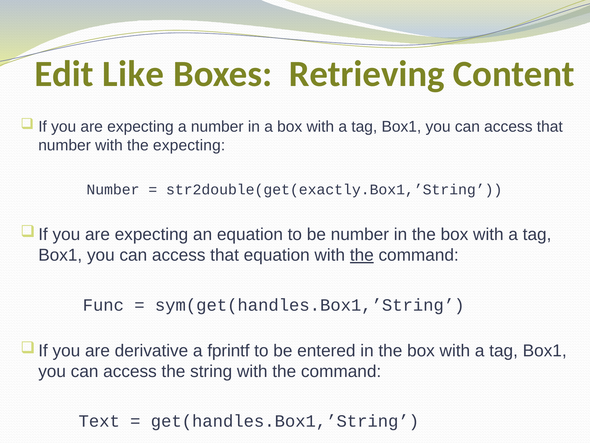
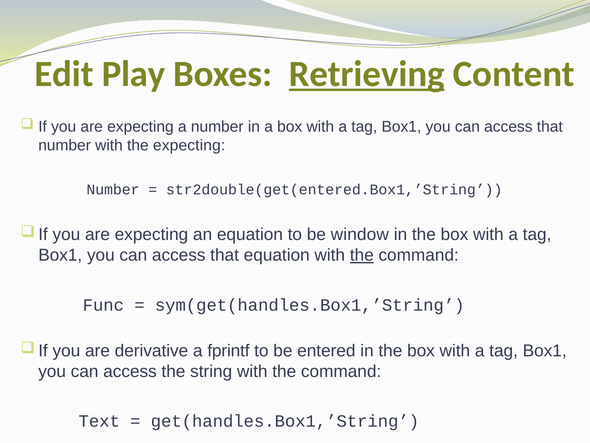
Like: Like -> Play (134, 74)
Retrieving underline: none -> present (367, 74)
str2double(get(exactly.Box1,’String: str2double(get(exactly.Box1,’String -> str2double(get(entered.Box1,’String (334, 189)
be number: number -> window (360, 234)
